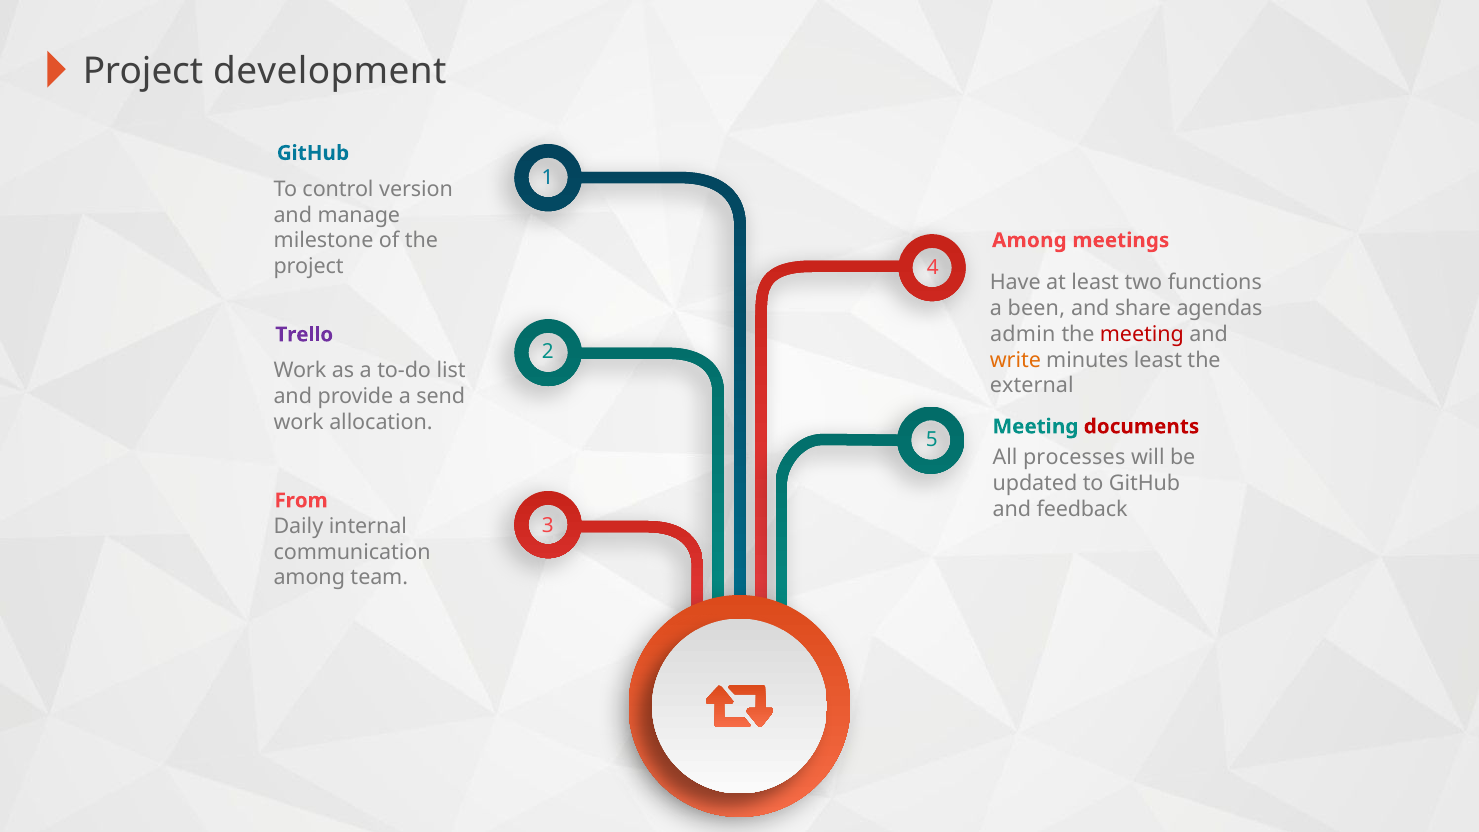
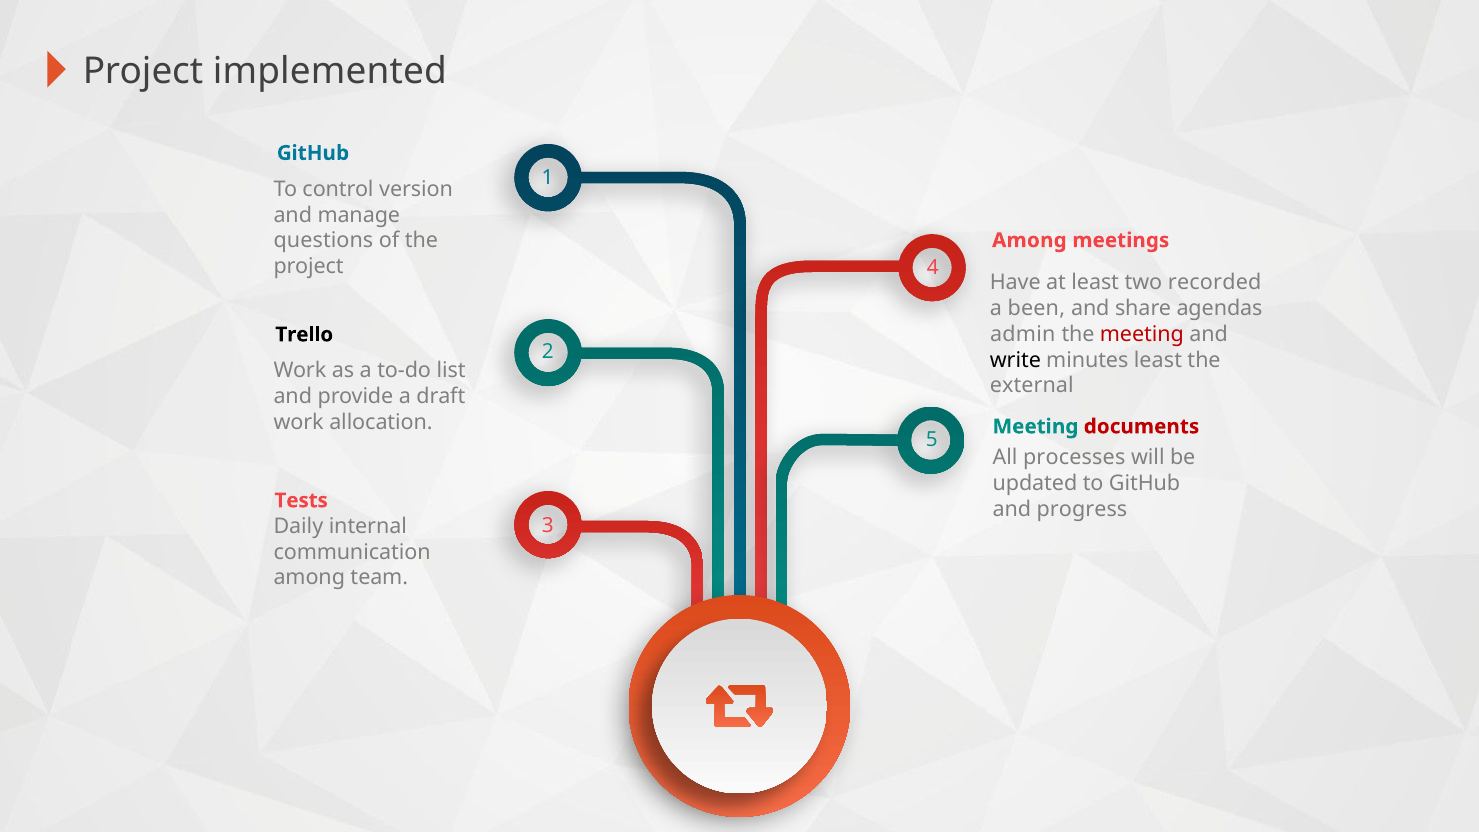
development: development -> implemented (330, 71)
milestone: milestone -> questions (323, 241)
functions: functions -> recorded (1215, 282)
Trello colour: purple -> black (304, 335)
write colour: orange -> black (1015, 360)
send: send -> draft (441, 396)
From: From -> Tests (301, 501)
feedback: feedback -> progress (1082, 509)
